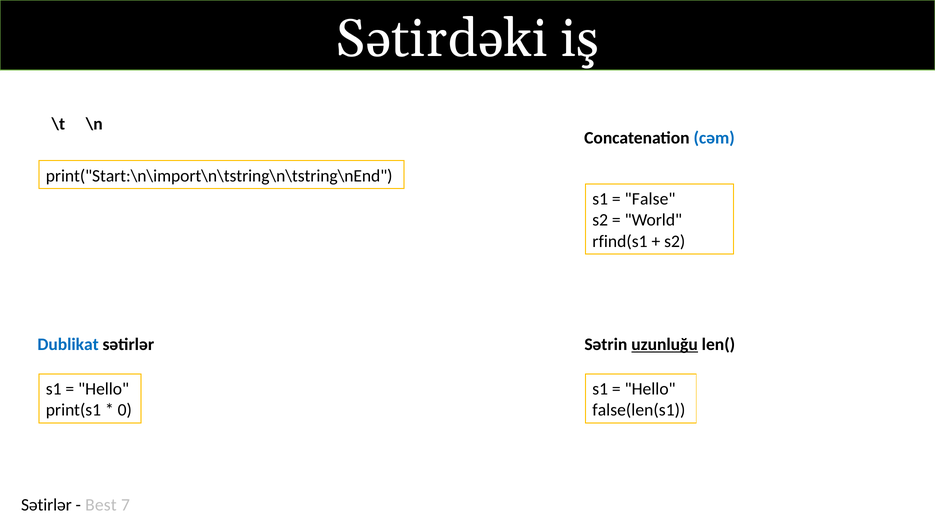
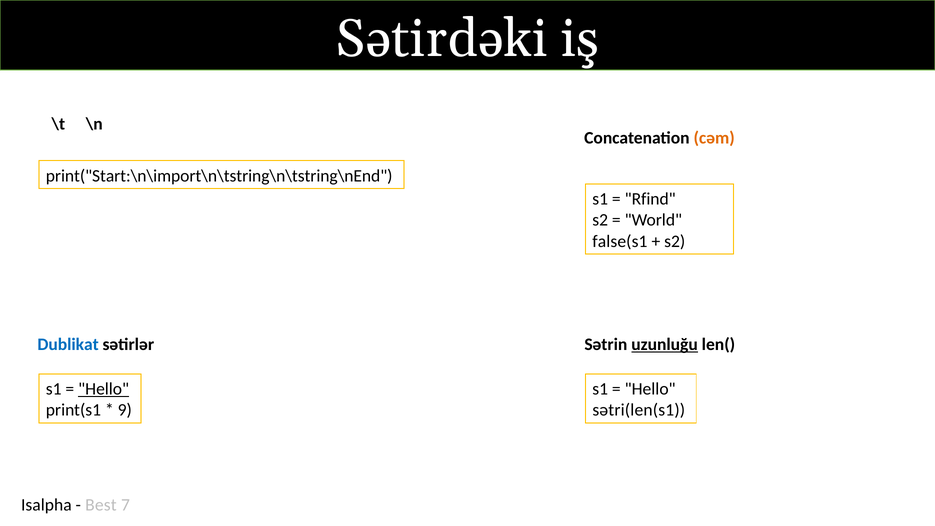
cəm colour: blue -> orange (714, 138)
False: False -> Rfind (650, 199)
rfind(s1: rfind(s1 -> false(s1 (620, 241)
Hello underline: none -> present (104, 389)
0: 0 -> 9 (125, 410)
false(len(s1: false(len(s1 -> sətri(len(s1 (639, 410)
Sətirlər: Sətirlər -> Isalpha (46, 505)
